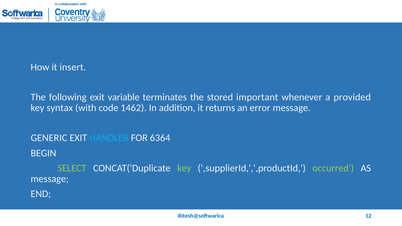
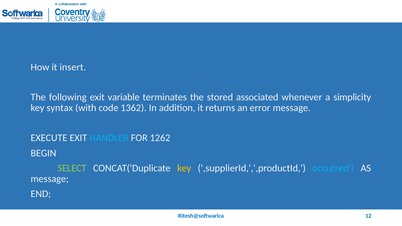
important: important -> associated (257, 97)
provided: provided -> simplicity (352, 97)
1462: 1462 -> 1362 (134, 108)
GENERIC: GENERIC -> EXECUTE (49, 138)
6364: 6364 -> 1262 (160, 138)
key colour: light green -> yellow (184, 168)
occurred colour: light green -> light blue (333, 168)
